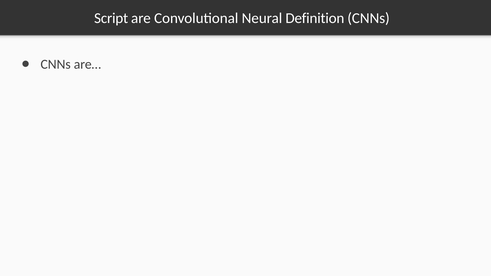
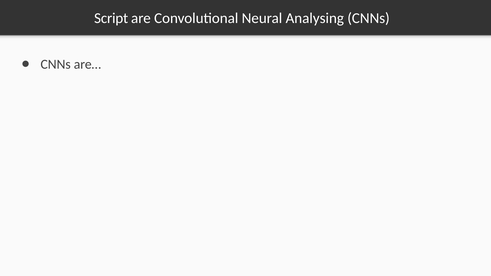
Definition: Definition -> Analysing (315, 18)
